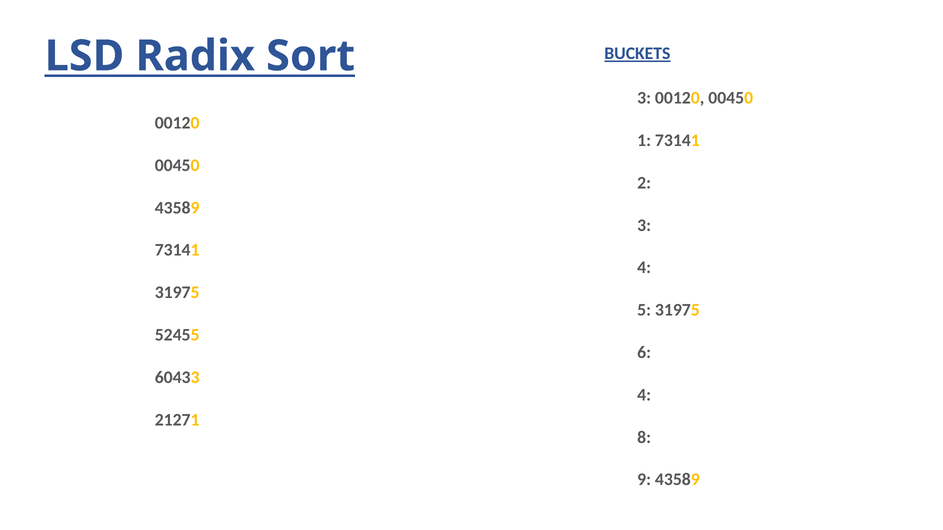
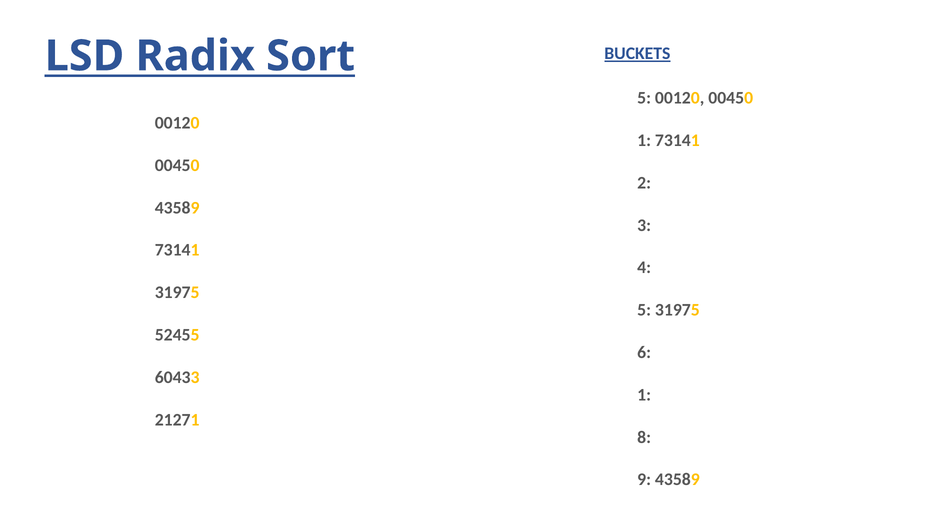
3: 3 -> 5 (644, 98)
4: 4 -> 1 (644, 395)
